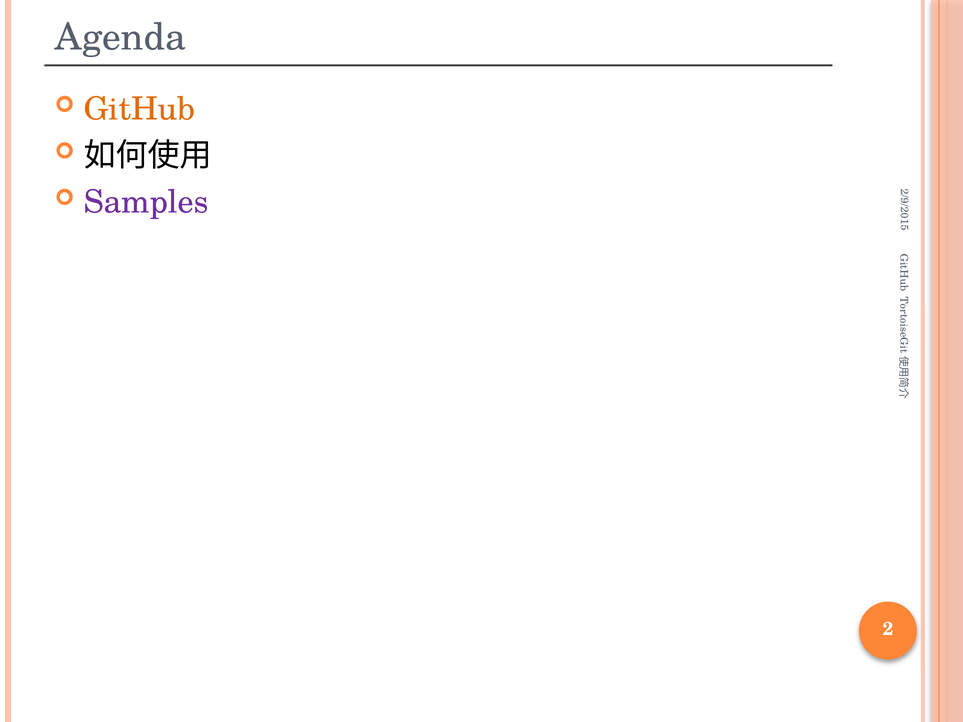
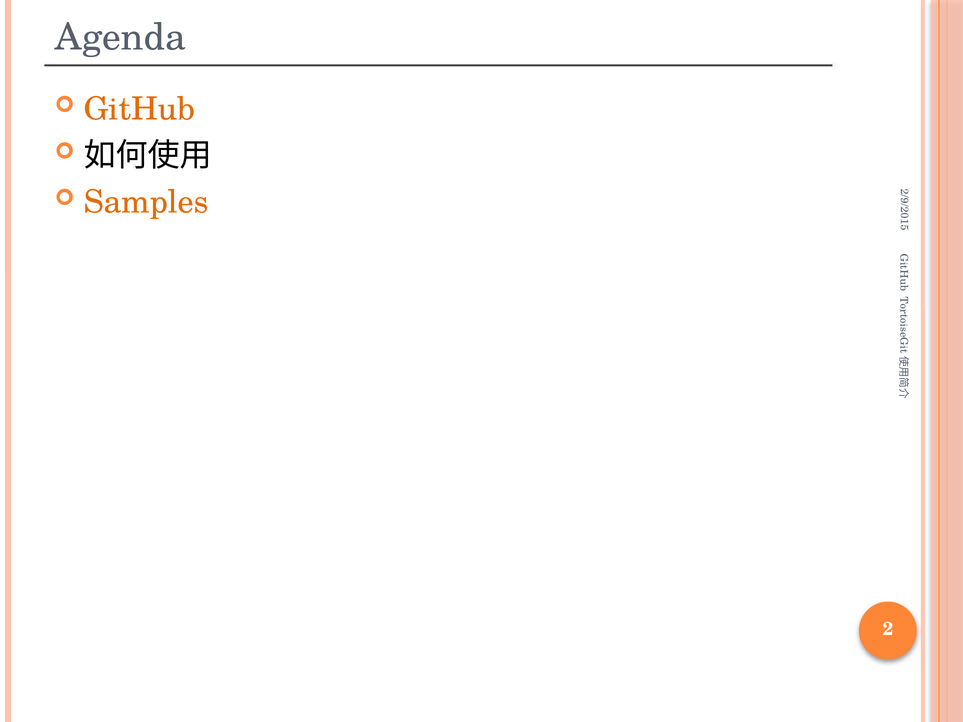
Samples colour: purple -> orange (146, 202)
